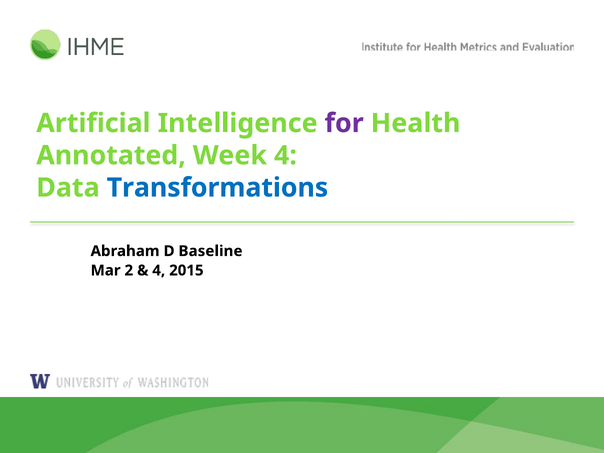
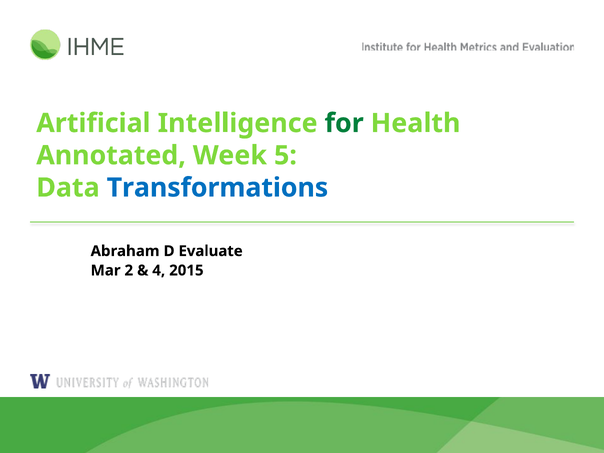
for colour: purple -> green (344, 123)
Week 4: 4 -> 5 (285, 155)
Baseline: Baseline -> Evaluate (211, 251)
